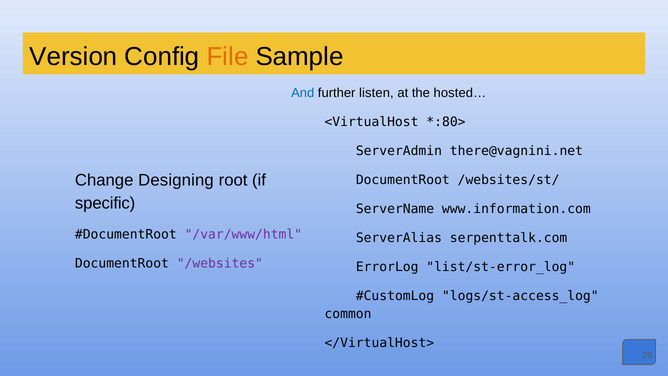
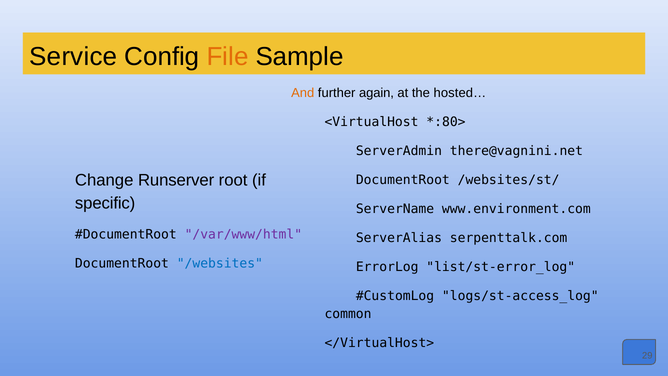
Version: Version -> Service (73, 57)
And colour: blue -> orange (303, 93)
listen: listen -> again (377, 93)
Designing: Designing -> Runserver (176, 180)
www.information.com: www.information.com -> www.environment.com (516, 209)
/websites colour: purple -> blue (220, 263)
